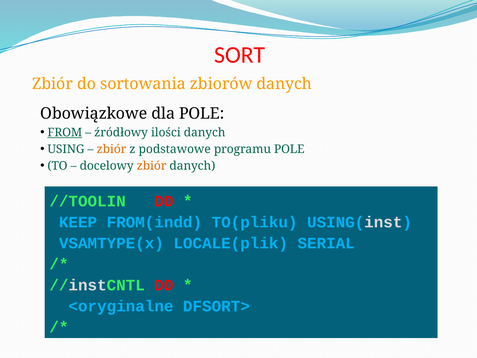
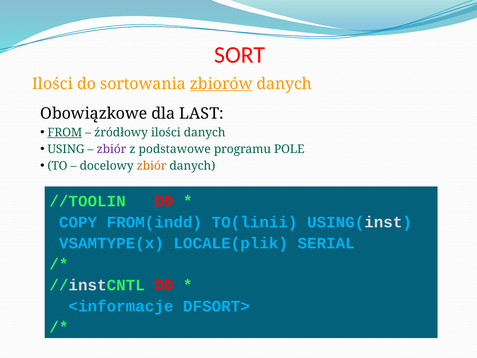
Zbiór: Zbiór -> Ilości (52, 84)
zbiorów underline: none -> present (221, 84)
dla POLE: POLE -> LAST (202, 114)
zbiór colour: orange -> purple (111, 149)
KEEP: KEEP -> COPY (78, 222)
TO(pliku: TO(pliku -> TO(linii (255, 222)
<oryginalne: <oryginalne -> <informacje (121, 306)
